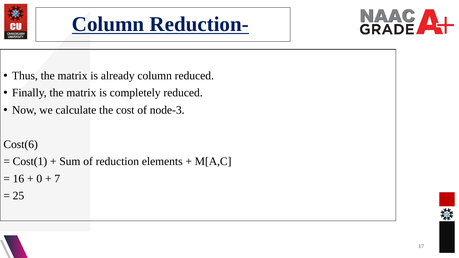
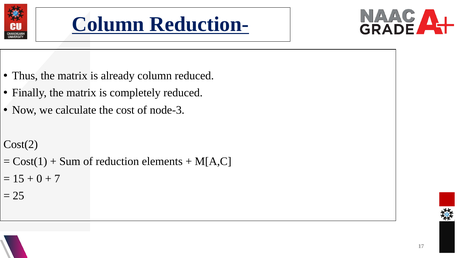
Cost(6: Cost(6 -> Cost(2 (21, 144)
16: 16 -> 15 (18, 179)
